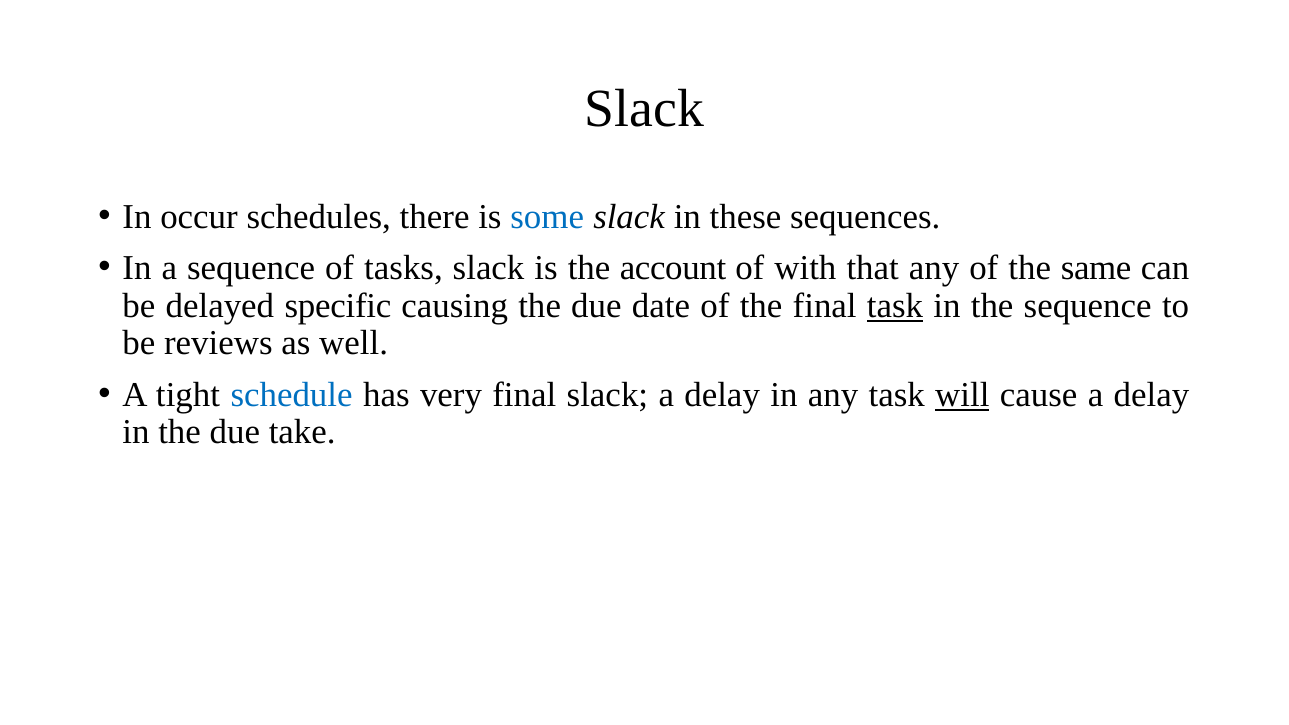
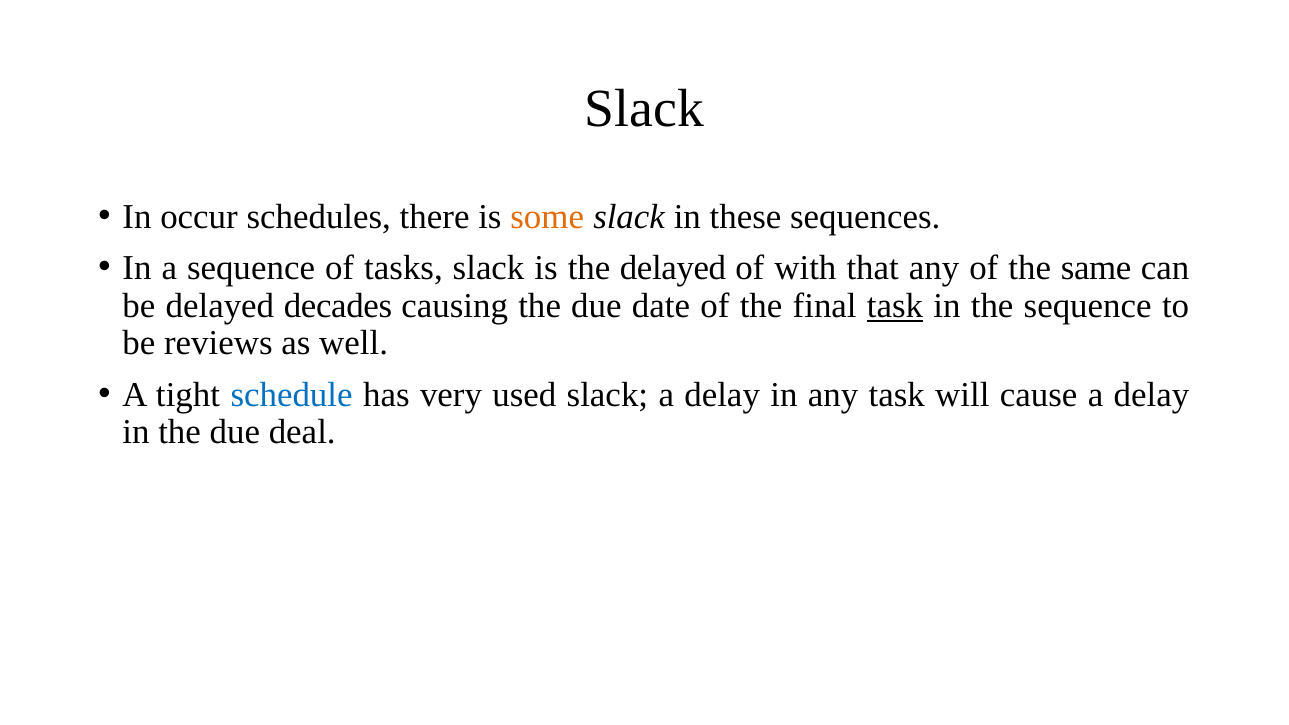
some colour: blue -> orange (547, 217)
the account: account -> delayed (673, 268)
specific: specific -> decades (338, 306)
very final: final -> used (524, 395)
will underline: present -> none (962, 395)
take: take -> deal (302, 432)
